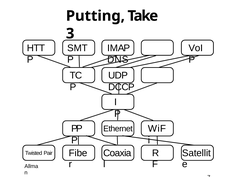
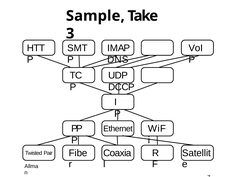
Putting: Putting -> Sample (95, 16)
